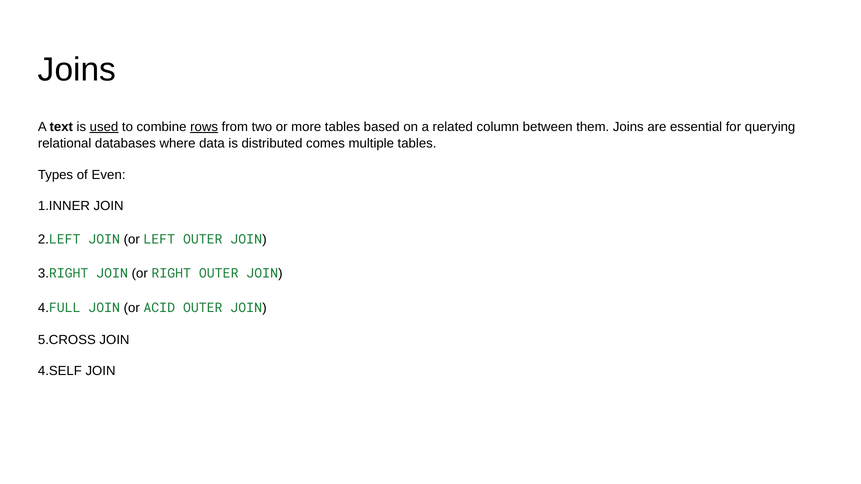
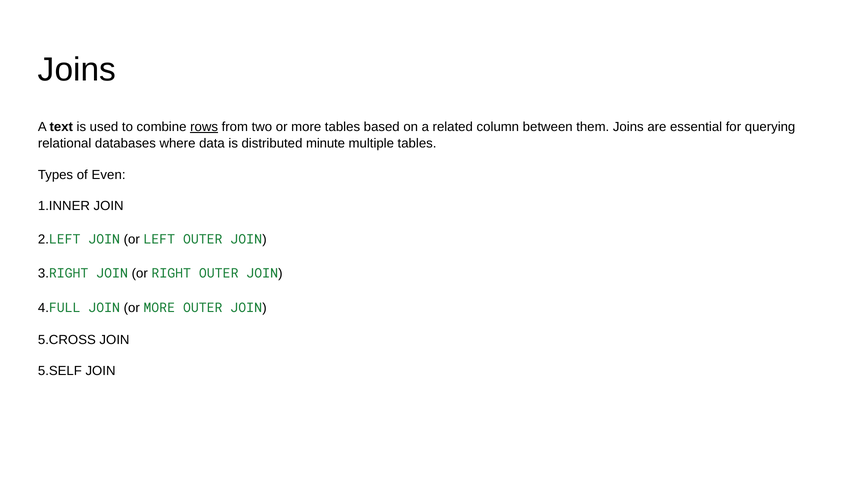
used underline: present -> none (104, 127)
comes: comes -> minute (326, 144)
JOIN or ACID: ACID -> MORE (159, 308)
4.SELF: 4.SELF -> 5.SELF (60, 371)
